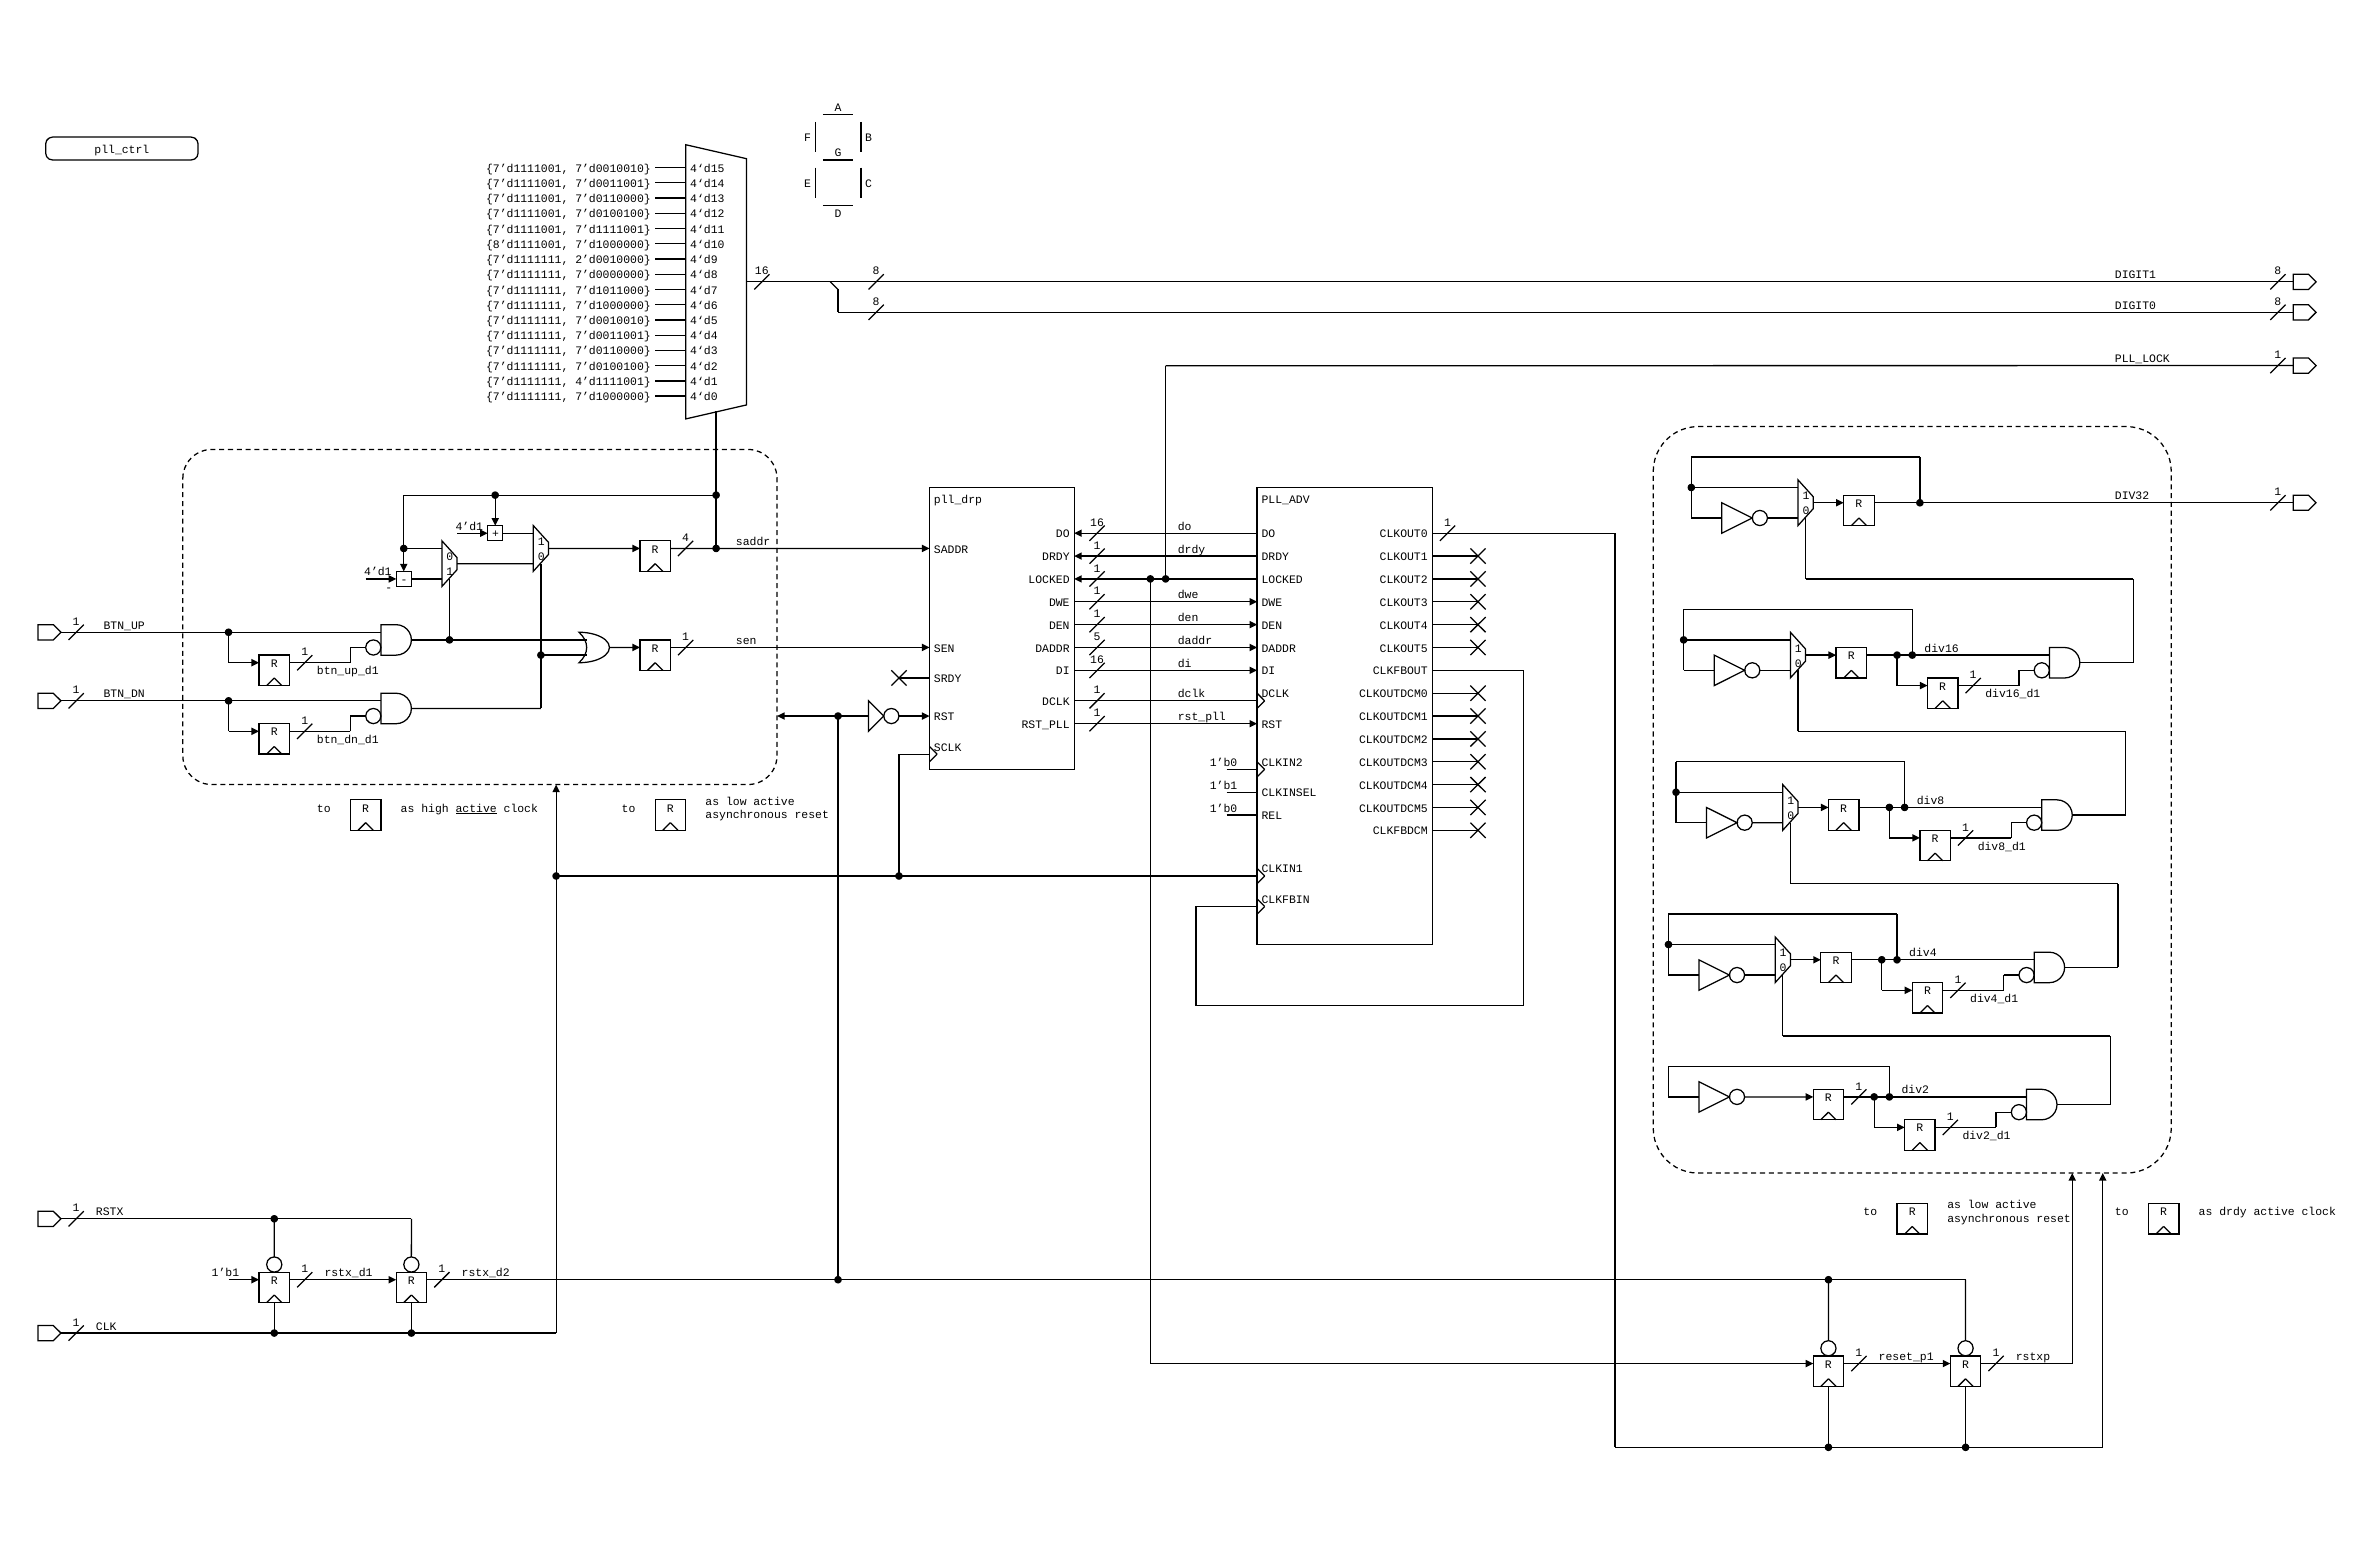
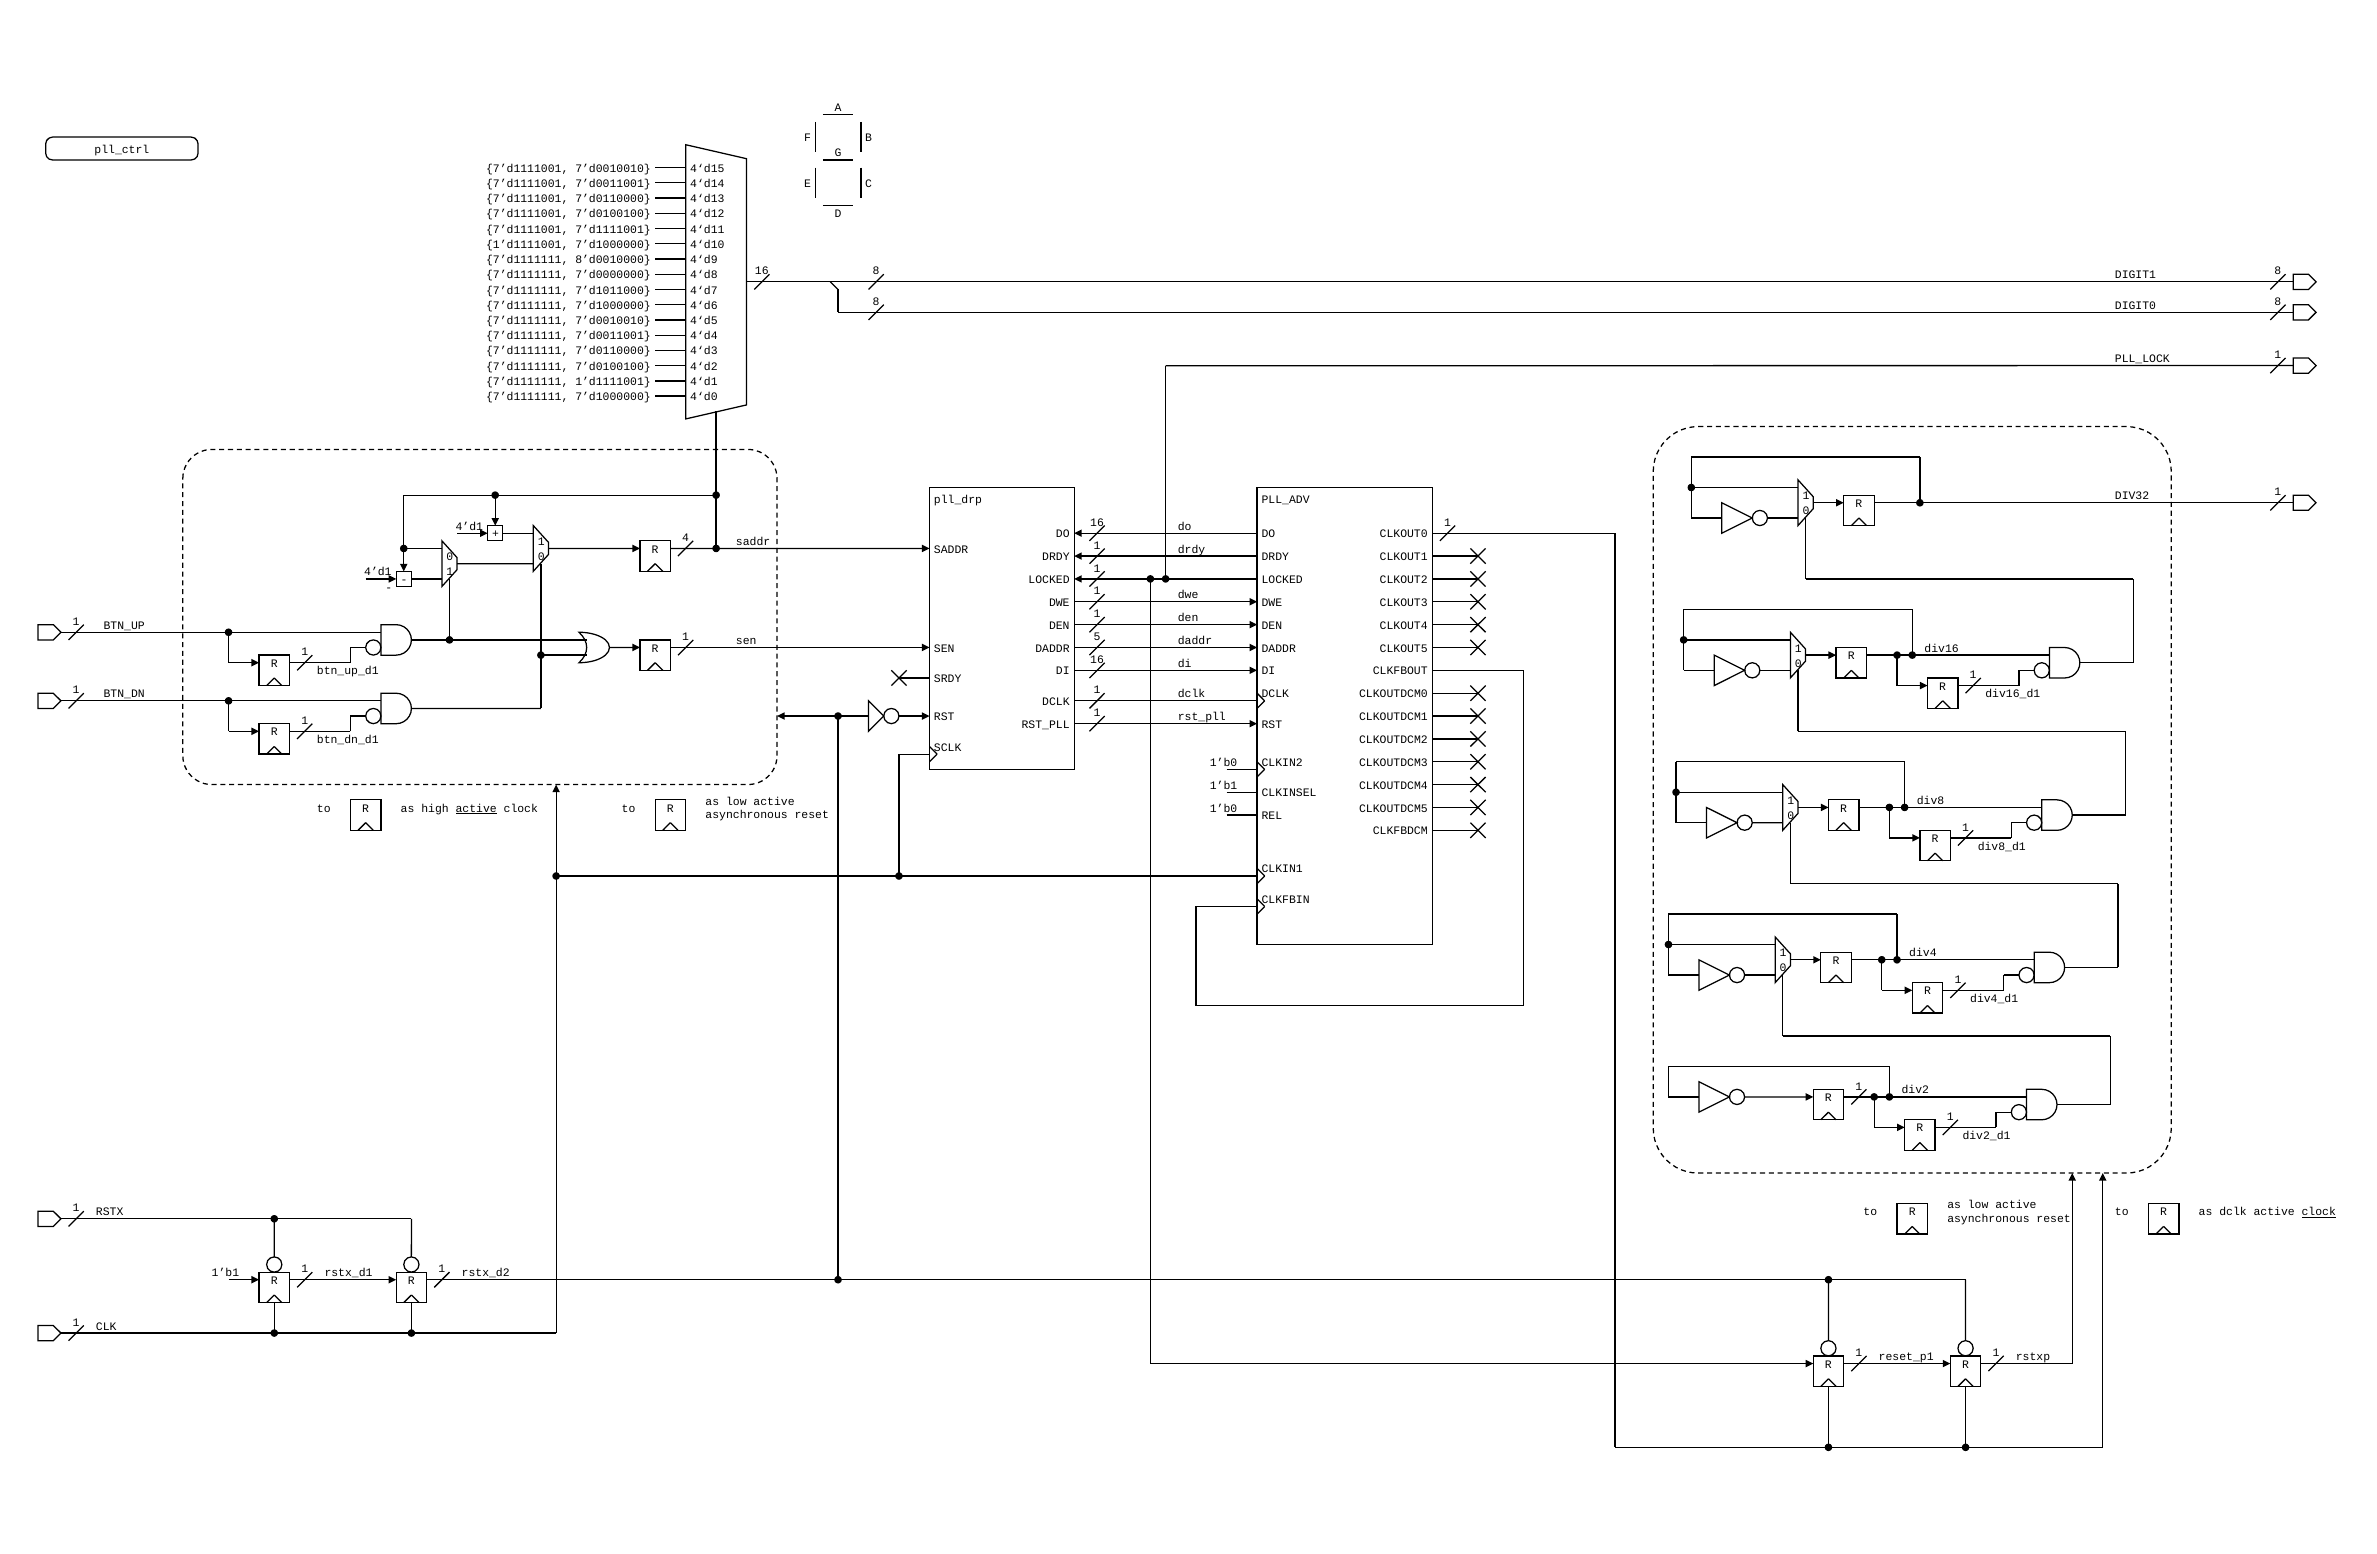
8’d1111001: 8’d1111001 -> 1’d1111001 (527, 245)
2’d0010000: 2’d0010000 -> 8’d0010000 (613, 260)
7’d1111111 4’d1111001: 4’d1111001 -> 1’d1111001 (613, 382)
as drdy: drdy -> dclk (2233, 1212)
clock underline: none -> present (2319, 1212)
